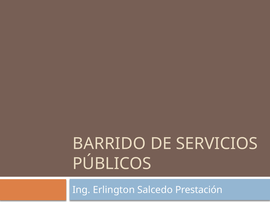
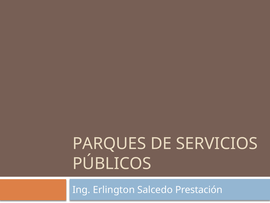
BARRIDO: BARRIDO -> PARQUES (109, 143)
